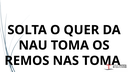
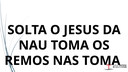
QUER: QUER -> JESUS (81, 30)
